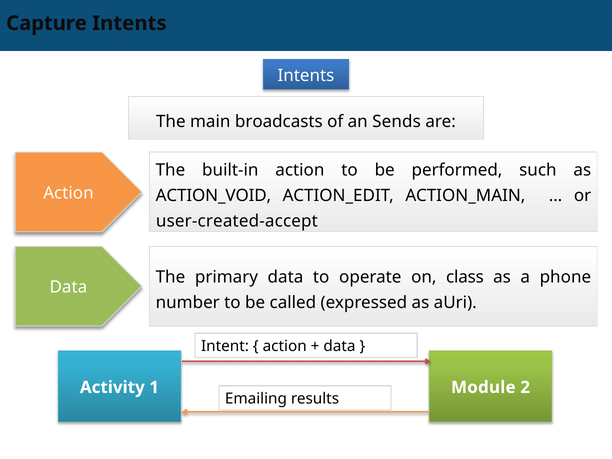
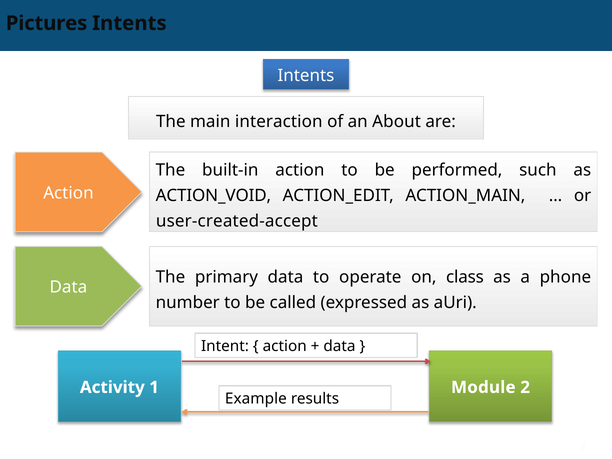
Capture: Capture -> Pictures (47, 23)
broadcasts: broadcasts -> interaction (279, 122)
Sends: Sends -> About (397, 122)
Emailing: Emailing -> Example (256, 399)
